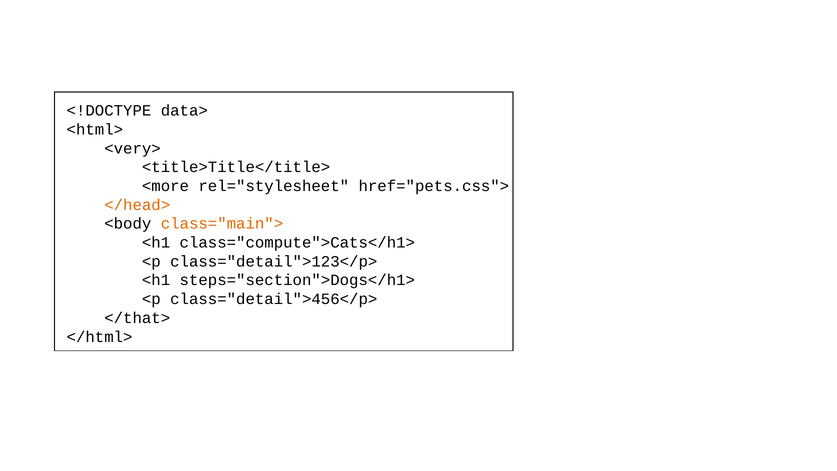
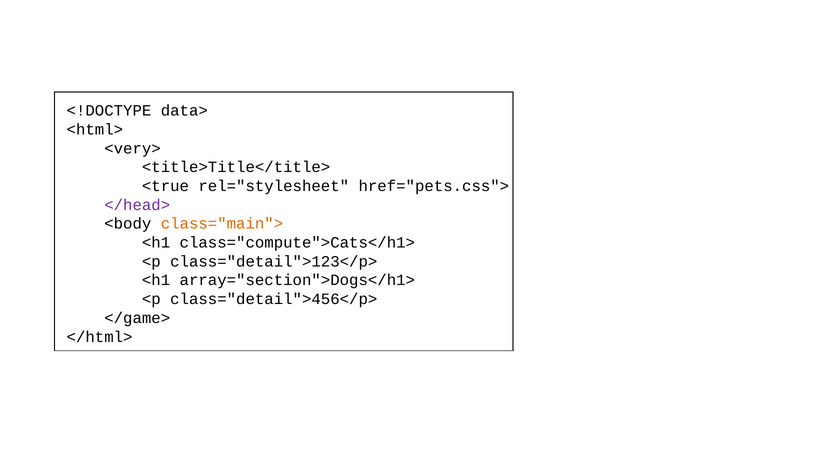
<more: <more -> <true (165, 186)
</head> colour: orange -> purple (137, 205)
steps="section">Dogs</h1>: steps="section">Dogs</h1> -> array="section">Dogs</h1> (297, 280)
</that>: </that> -> </game> (137, 318)
